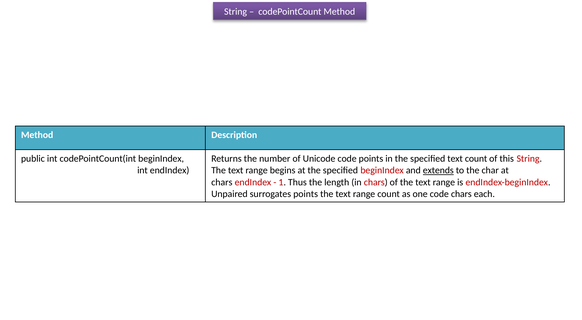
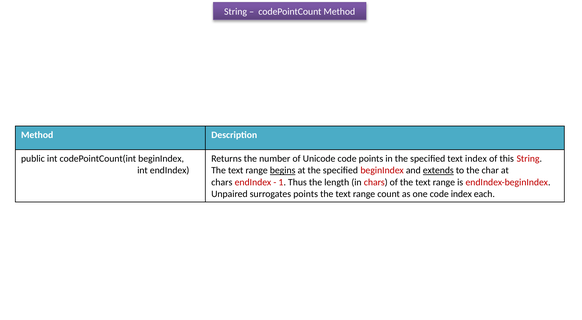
text count: count -> index (476, 159)
begins underline: none -> present (283, 170)
code chars: chars -> index (461, 194)
